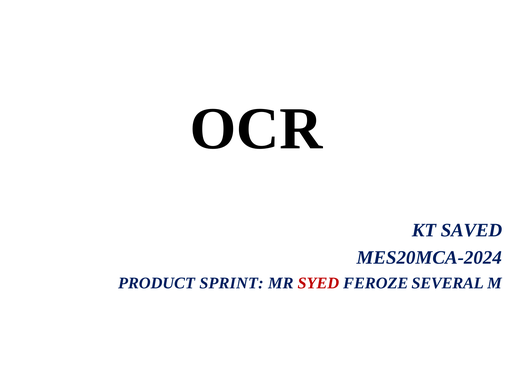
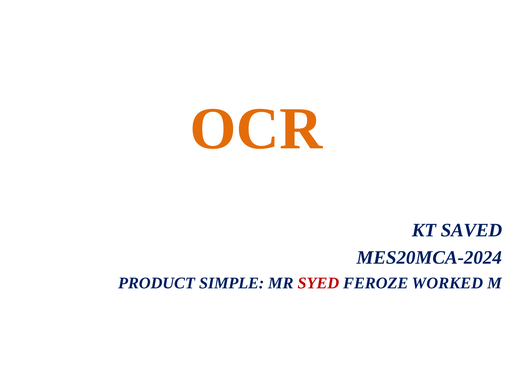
OCR colour: black -> orange (256, 129)
SPRINT: SPRINT -> SIMPLE (232, 283)
SEVERAL: SEVERAL -> WORKED (447, 283)
